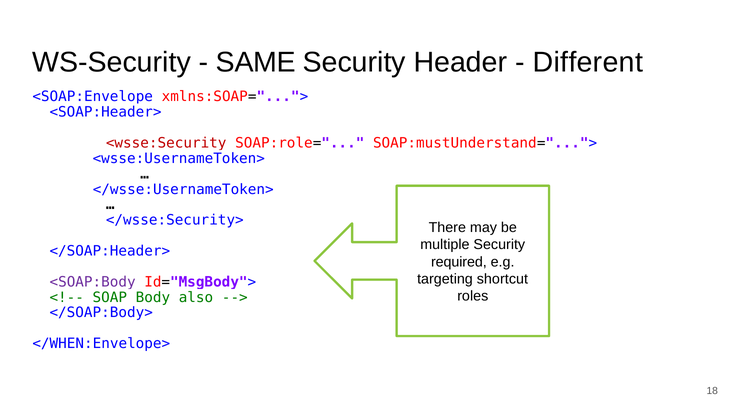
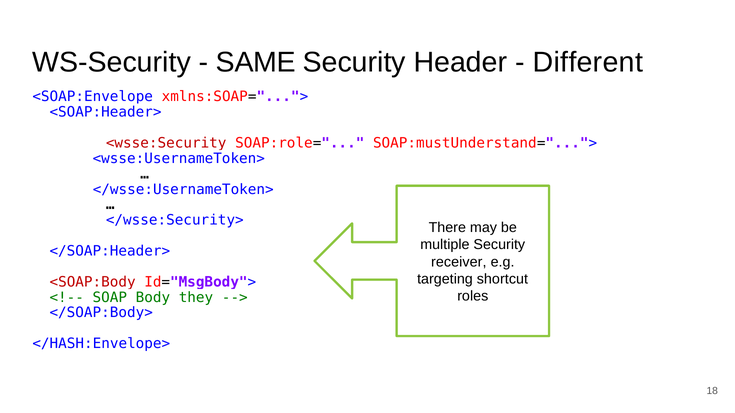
required: required -> receiver (459, 262)
<SOAP:Body colour: purple -> red (93, 282)
also: also -> they (196, 298)
</WHEN:Envelope>: </WHEN:Envelope> -> </HASH:Envelope> (101, 344)
